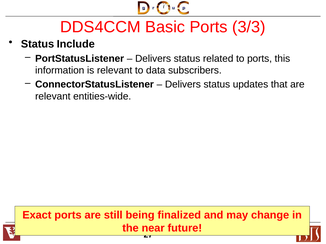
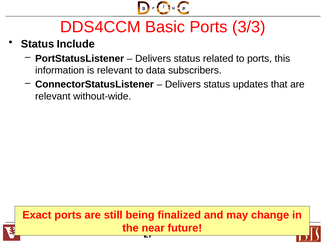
entities-wide: entities-wide -> without-wide (102, 96)
